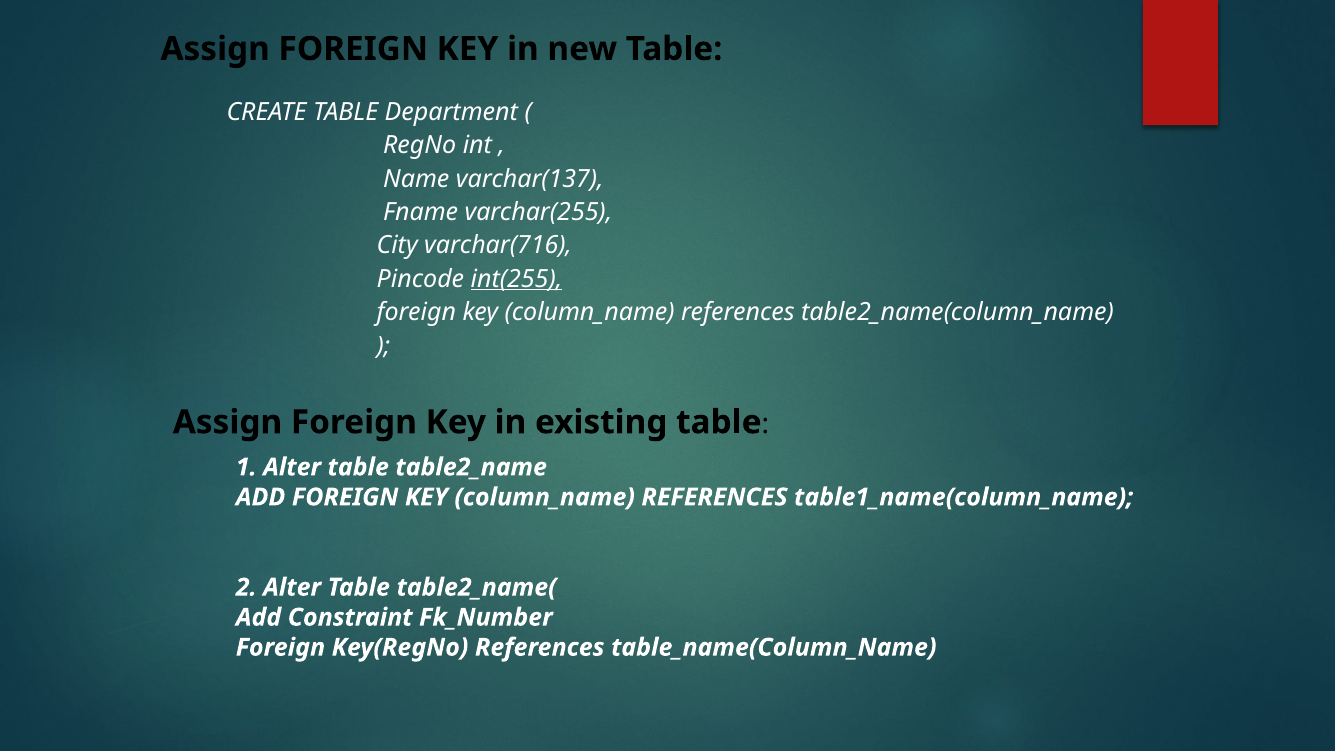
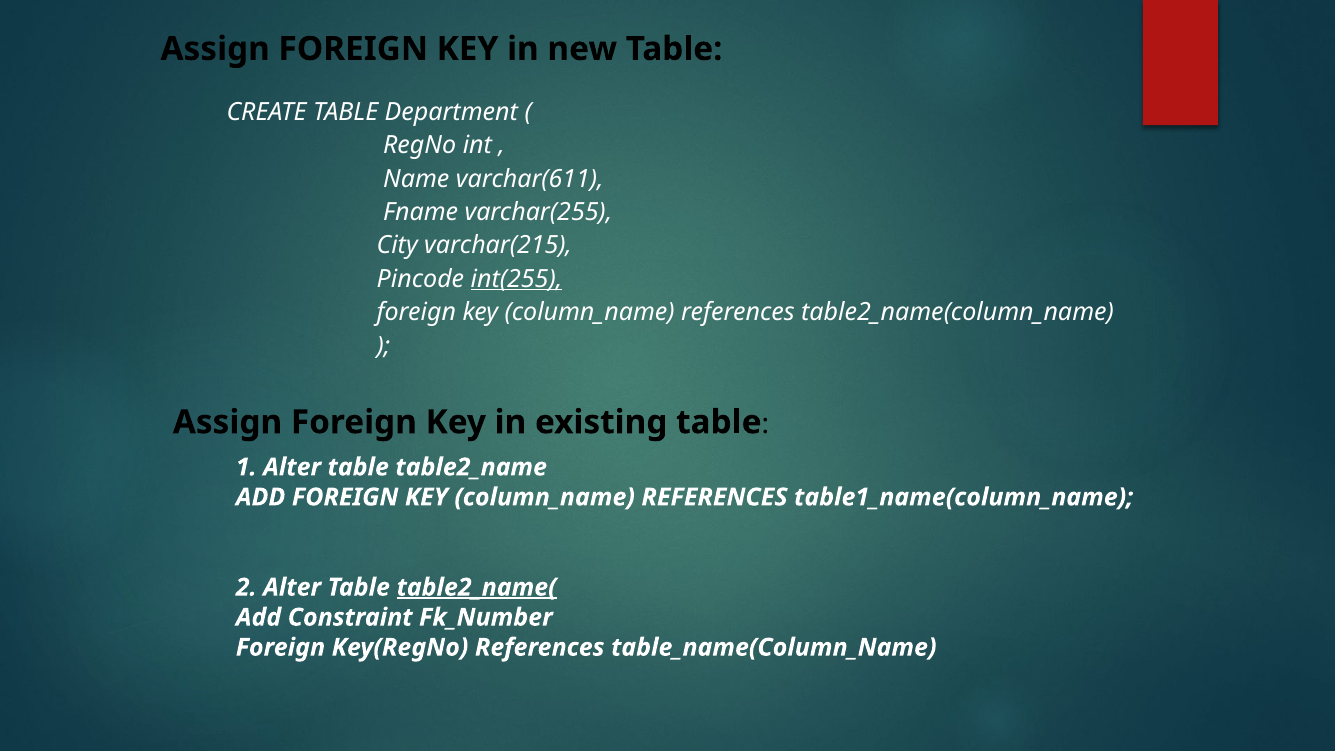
varchar(137: varchar(137 -> varchar(611 (530, 179)
varchar(716: varchar(716 -> varchar(215 (498, 246)
table2_name( underline: none -> present (477, 587)
